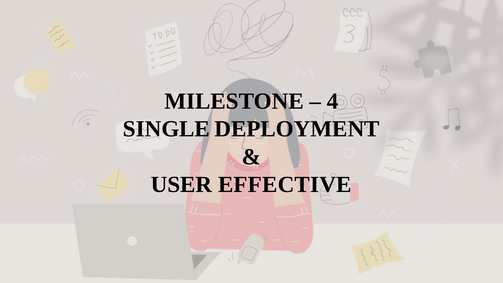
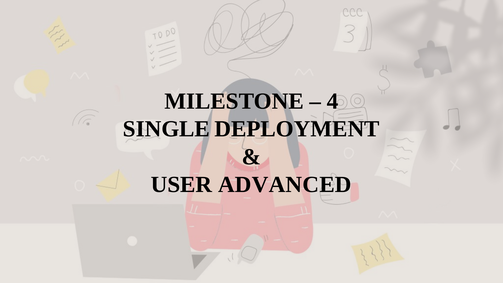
EFFECTIVE: EFFECTIVE -> ADVANCED (285, 184)
